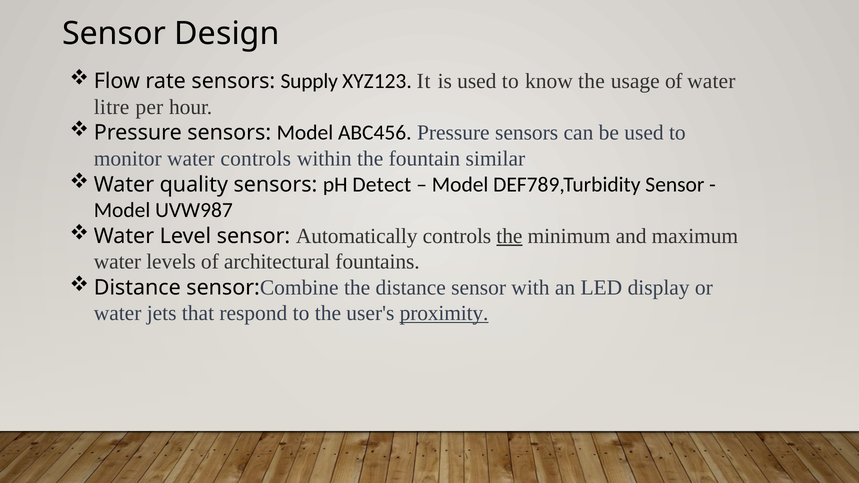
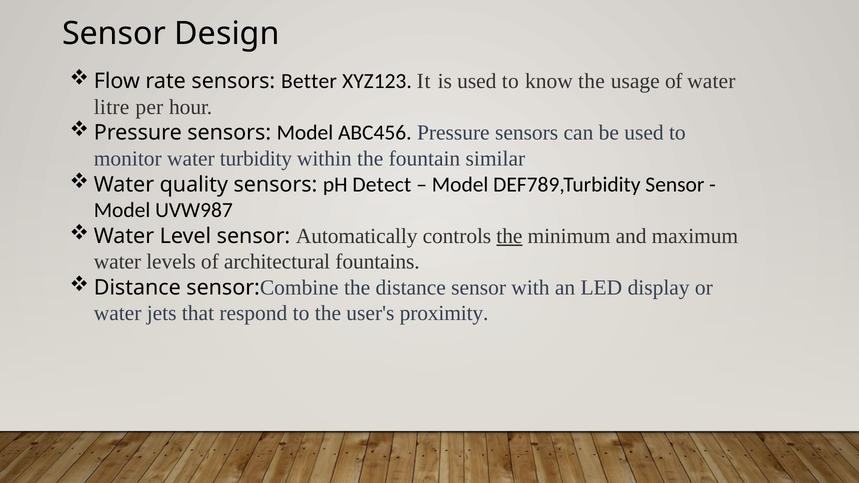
Supply: Supply -> Better (309, 81)
water controls: controls -> turbidity (256, 159)
proximity underline: present -> none (444, 313)
